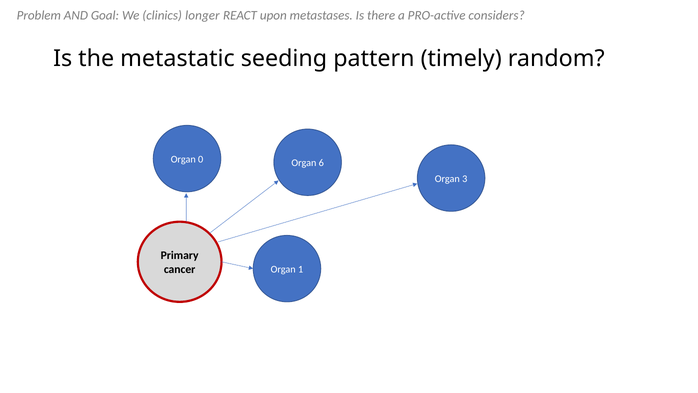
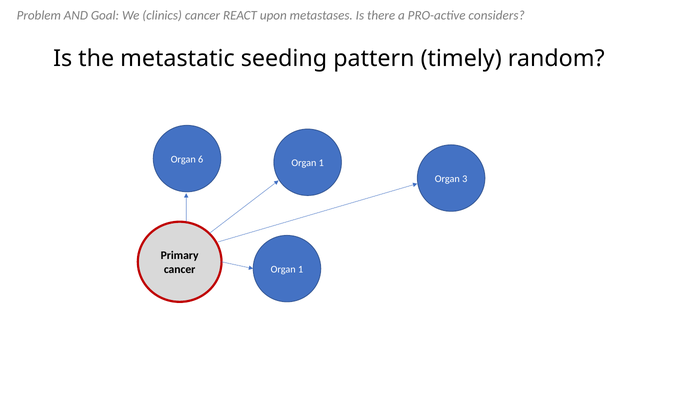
clinics longer: longer -> cancer (203, 15)
0: 0 -> 6 (201, 159)
6: 6 -> 1 (321, 163)
